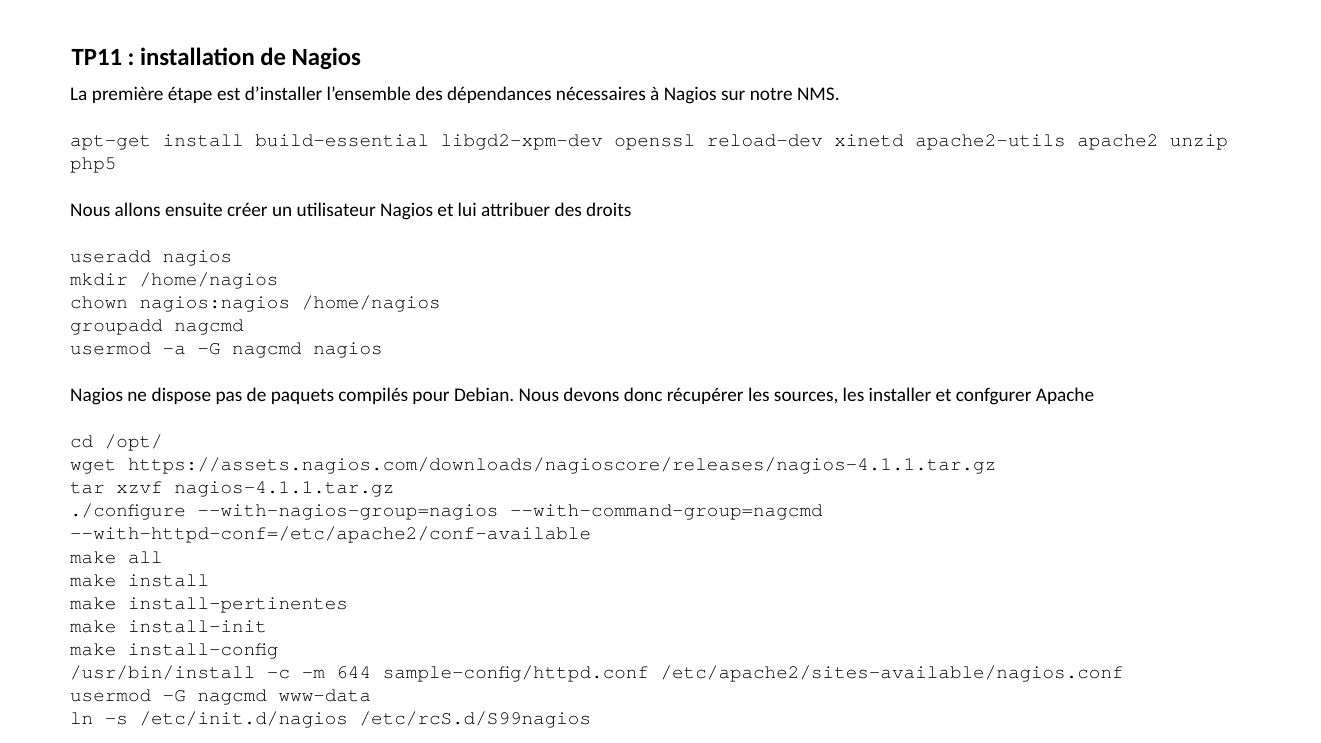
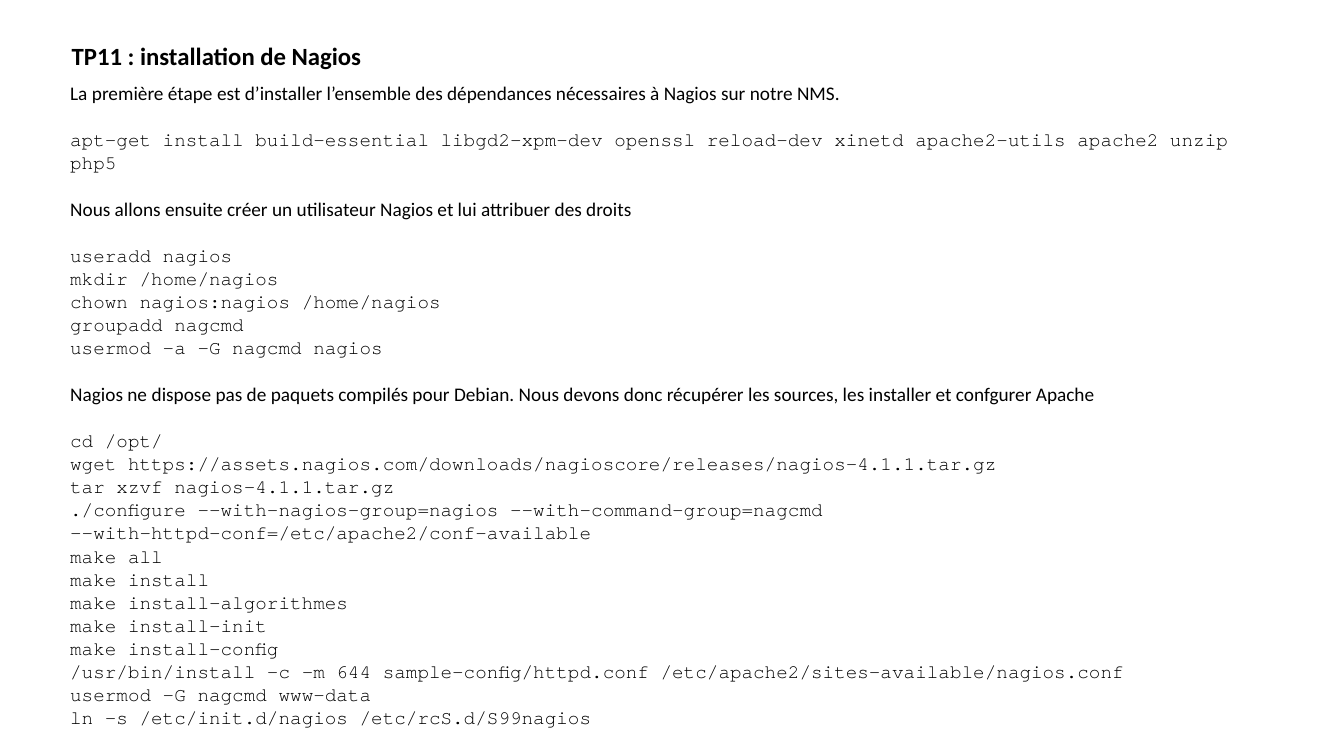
install-pertinentes: install-pertinentes -> install-algorithmes (238, 603)
